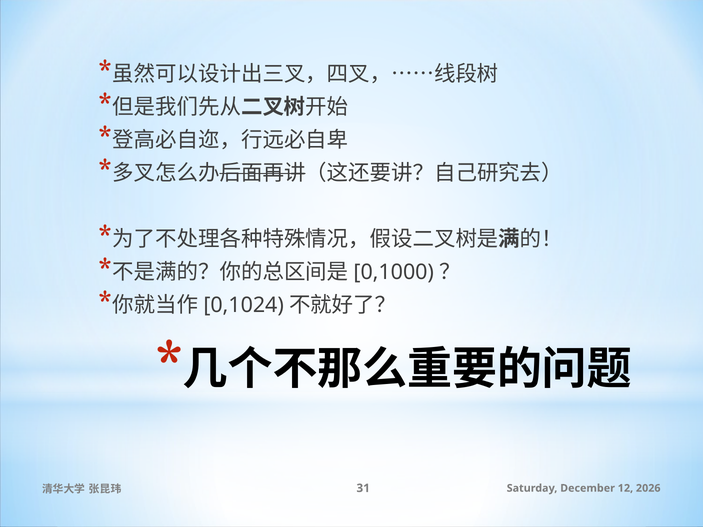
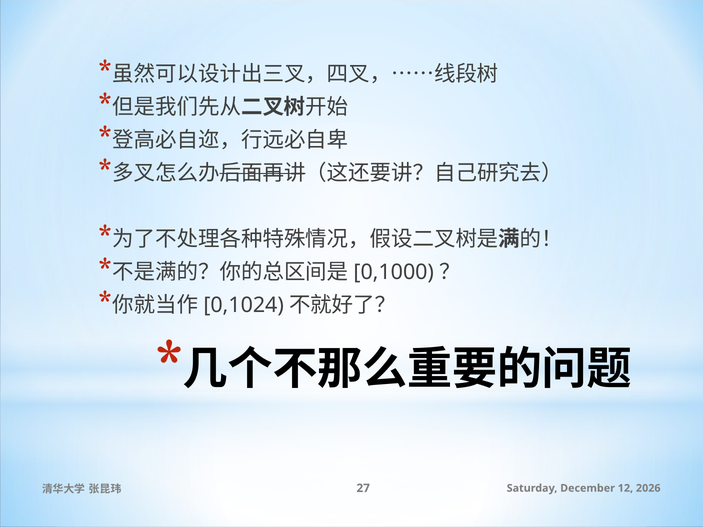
31: 31 -> 27 (363, 488)
